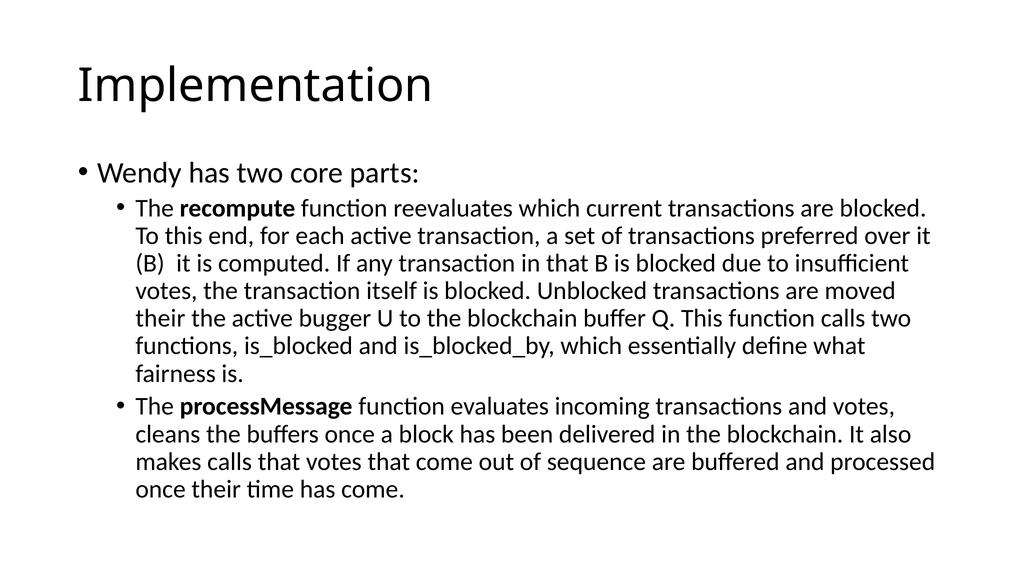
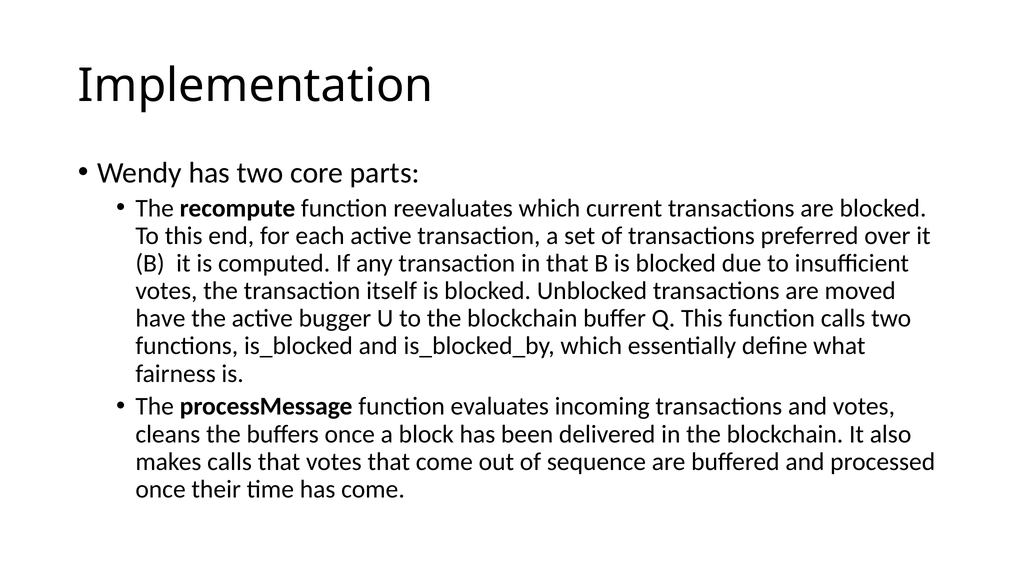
their: their -> have (160, 318)
